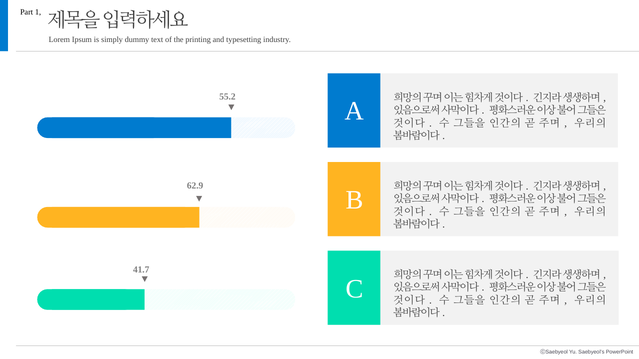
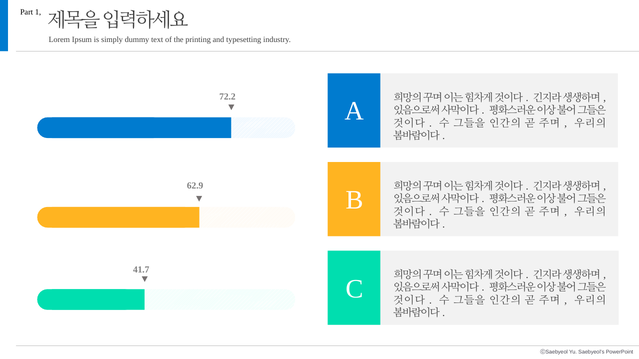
55.2: 55.2 -> 72.2 (227, 97)
